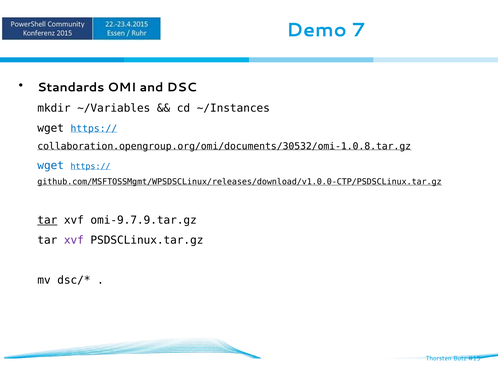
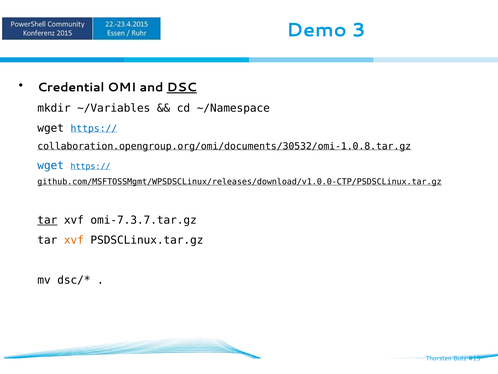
7: 7 -> 3 (359, 30)
Standards: Standards -> Credential (71, 87)
DSC underline: none -> present (182, 87)
~/Instances: ~/Instances -> ~/Namespace (233, 108)
omi-9.7.9.tar.gz: omi-9.7.9.tar.gz -> omi-7.3.7.tar.gz (144, 220)
xvf colour: purple -> orange (74, 240)
